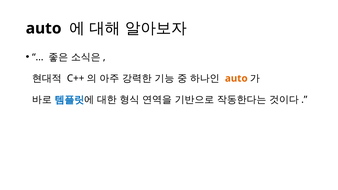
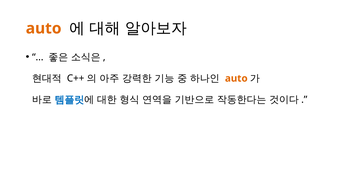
auto colour: black -> orange (44, 28)
